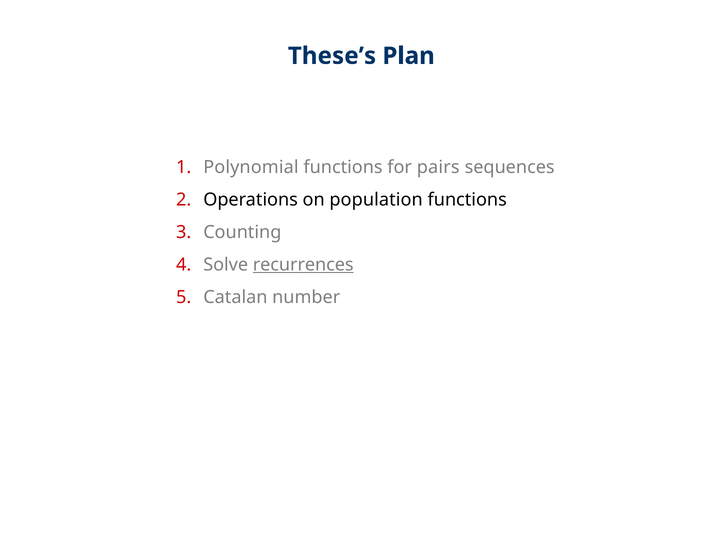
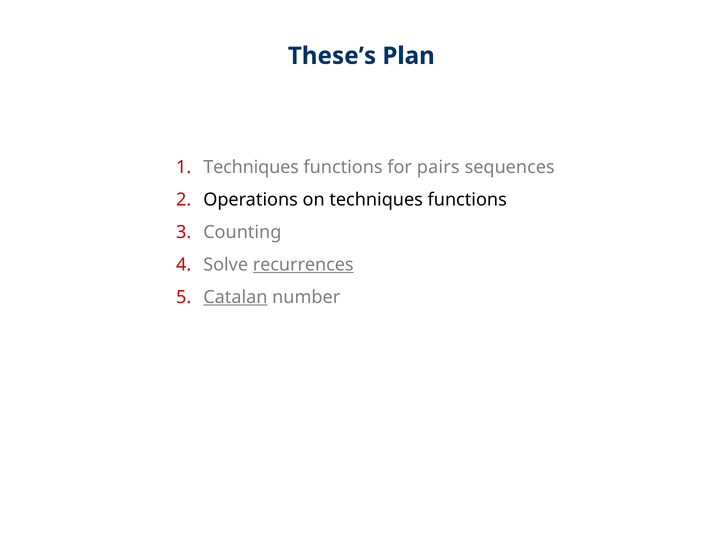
Polynomial: Polynomial -> Techniques (251, 167)
on population: population -> techniques (376, 200)
Catalan underline: none -> present (235, 297)
